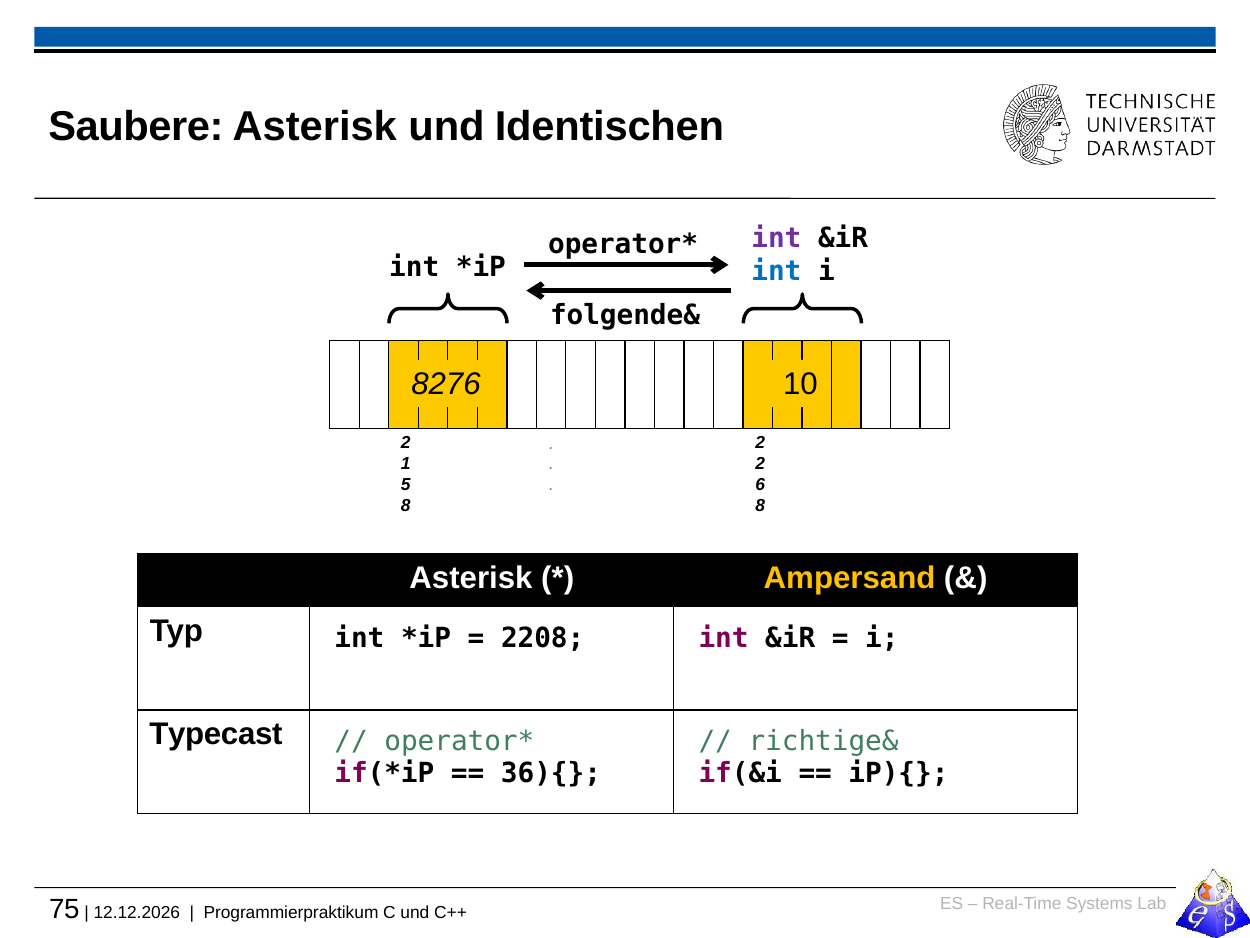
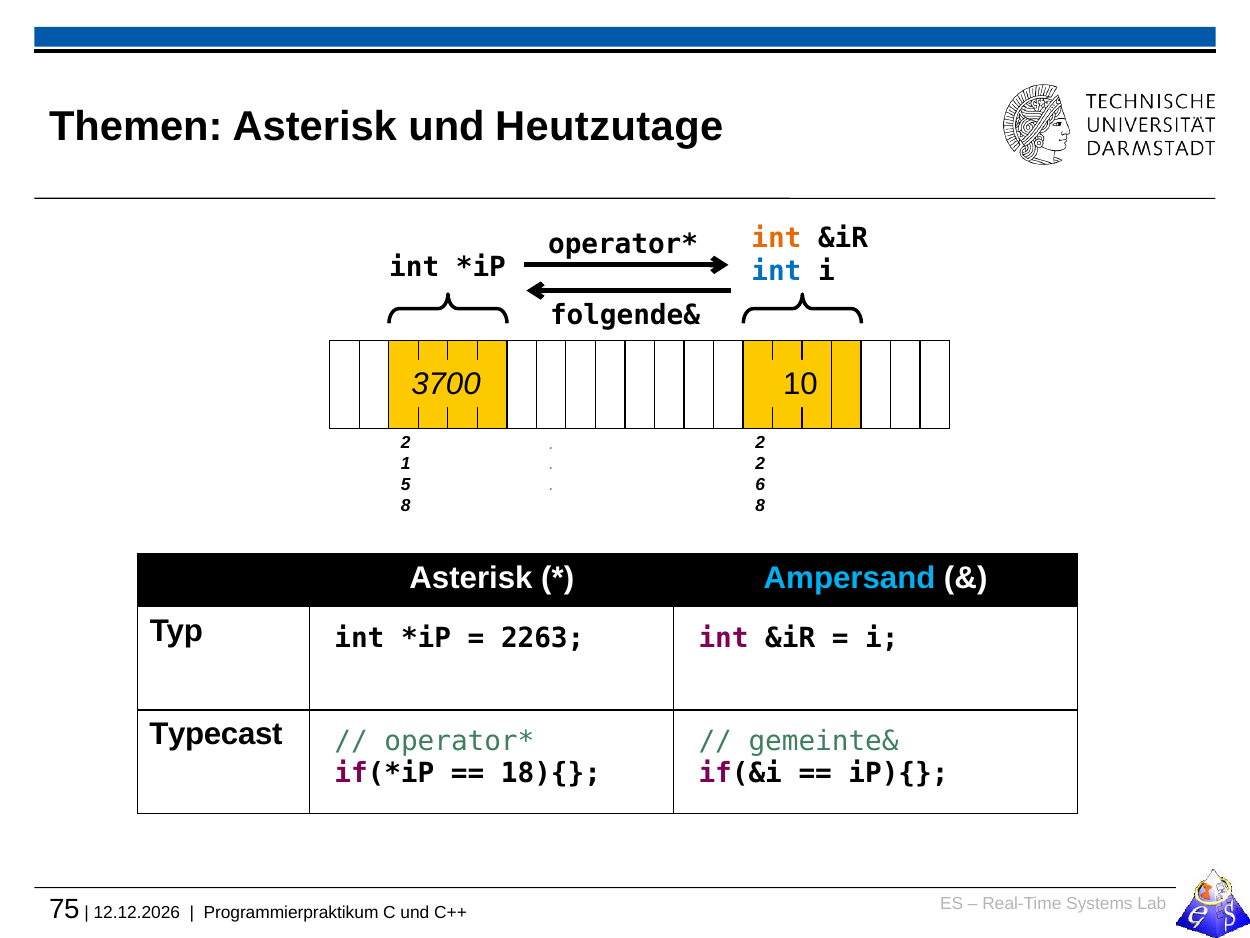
Saubere: Saubere -> Themen (136, 127)
Identischen: Identischen -> Heutzutage (609, 127)
int colour: purple -> orange (776, 238)
8276: 8276 -> 3700 (446, 384)
Ampersand colour: yellow -> light blue (850, 578)
2208: 2208 -> 2263 (543, 638)
richtige&: richtige& -> gemeinte& (824, 741)
36){: 36){ -> 18){ (551, 773)
